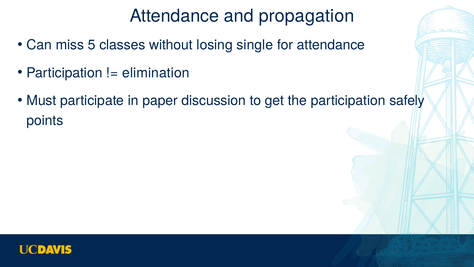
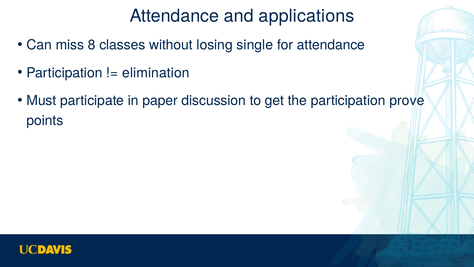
propagation: propagation -> applications (307, 16)
5: 5 -> 8 (92, 45)
safely: safely -> prove (407, 101)
